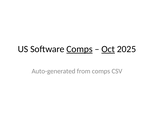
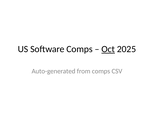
Comps underline: present -> none (80, 49)
